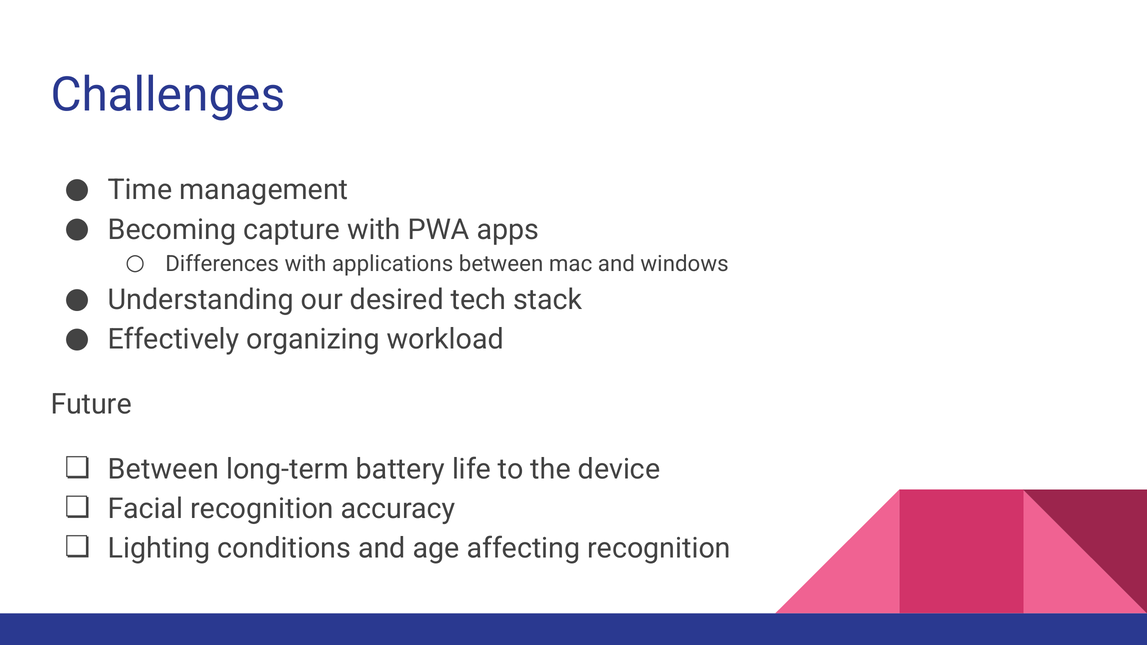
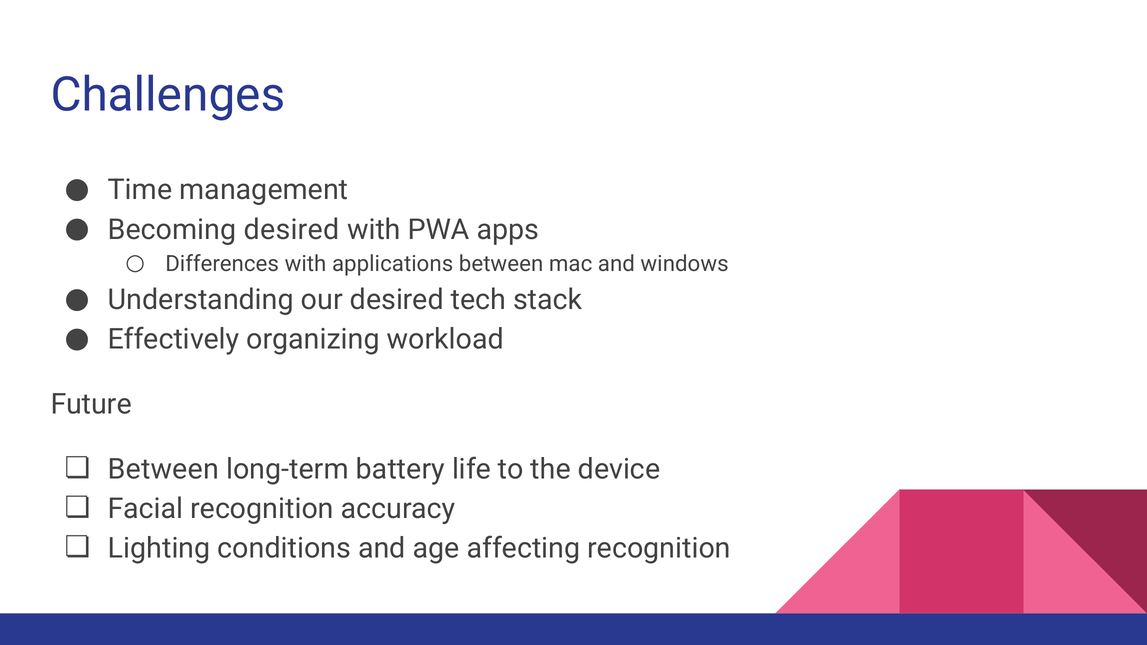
Becoming capture: capture -> desired (292, 230)
